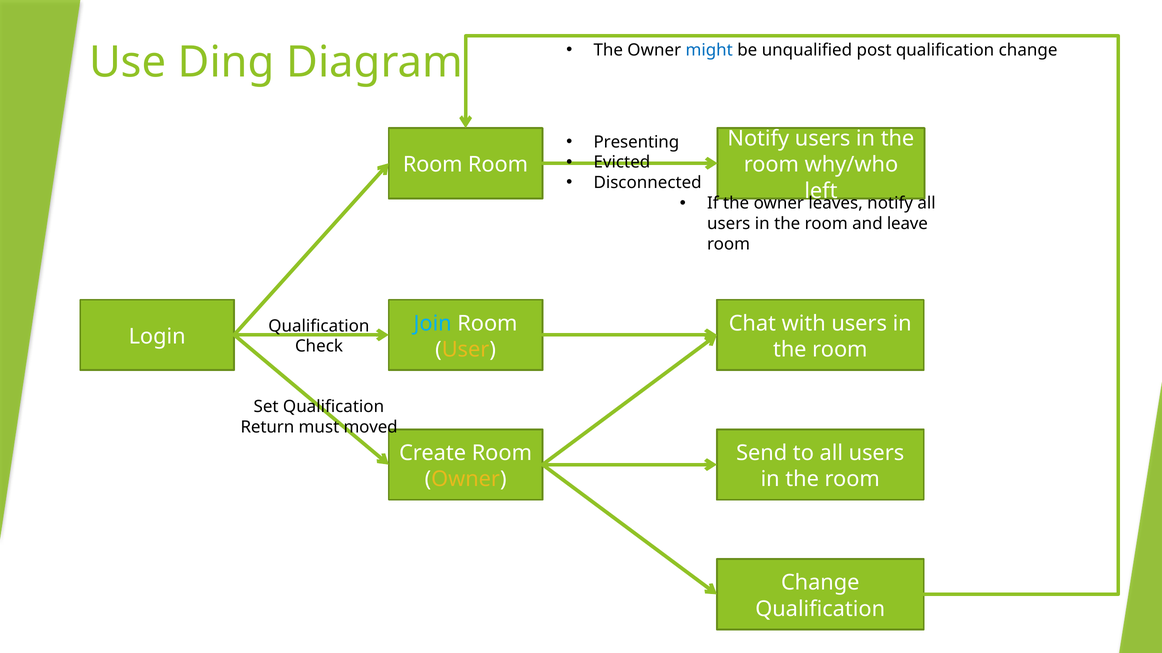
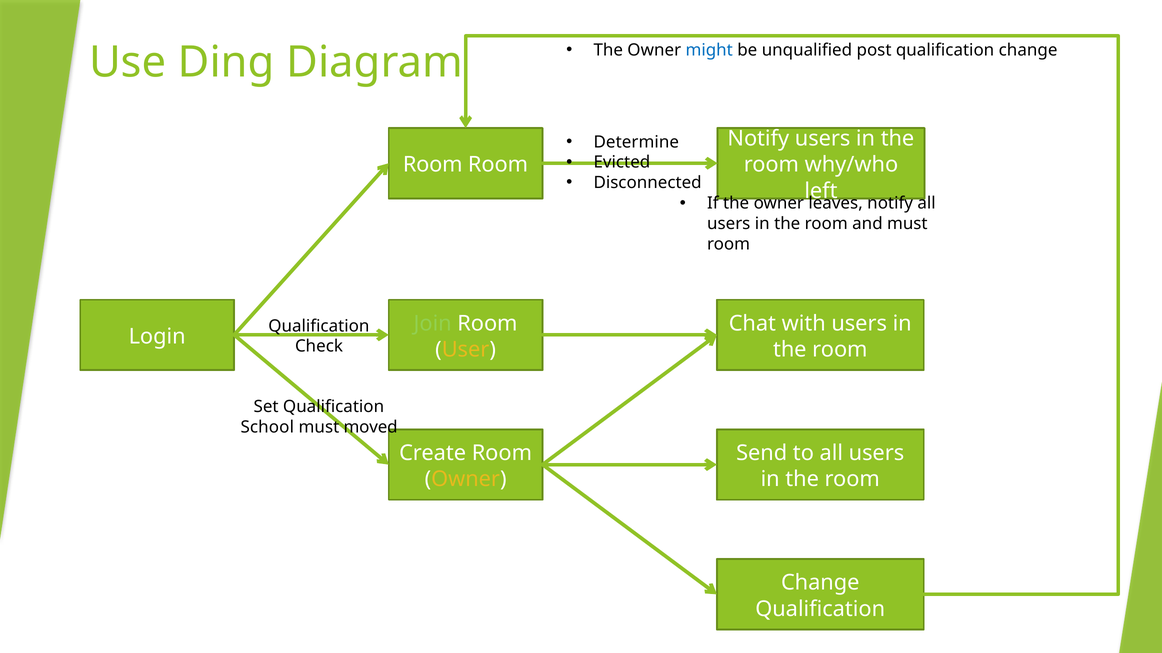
Presenting: Presenting -> Determine (636, 142)
and leave: leave -> must (907, 224)
Join colour: light blue -> light green (433, 324)
Return: Return -> School (267, 428)
